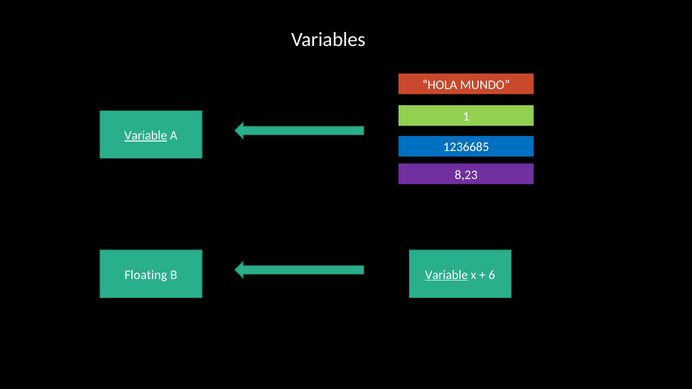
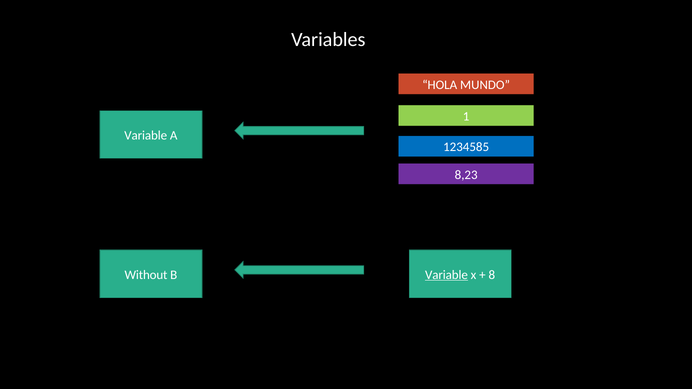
Variable underline: present -> none (146, 136)
1236685: 1236685 -> 1234585 (466, 147)
Floating: Floating -> Without (146, 275)
6: 6 -> 8 (492, 275)
